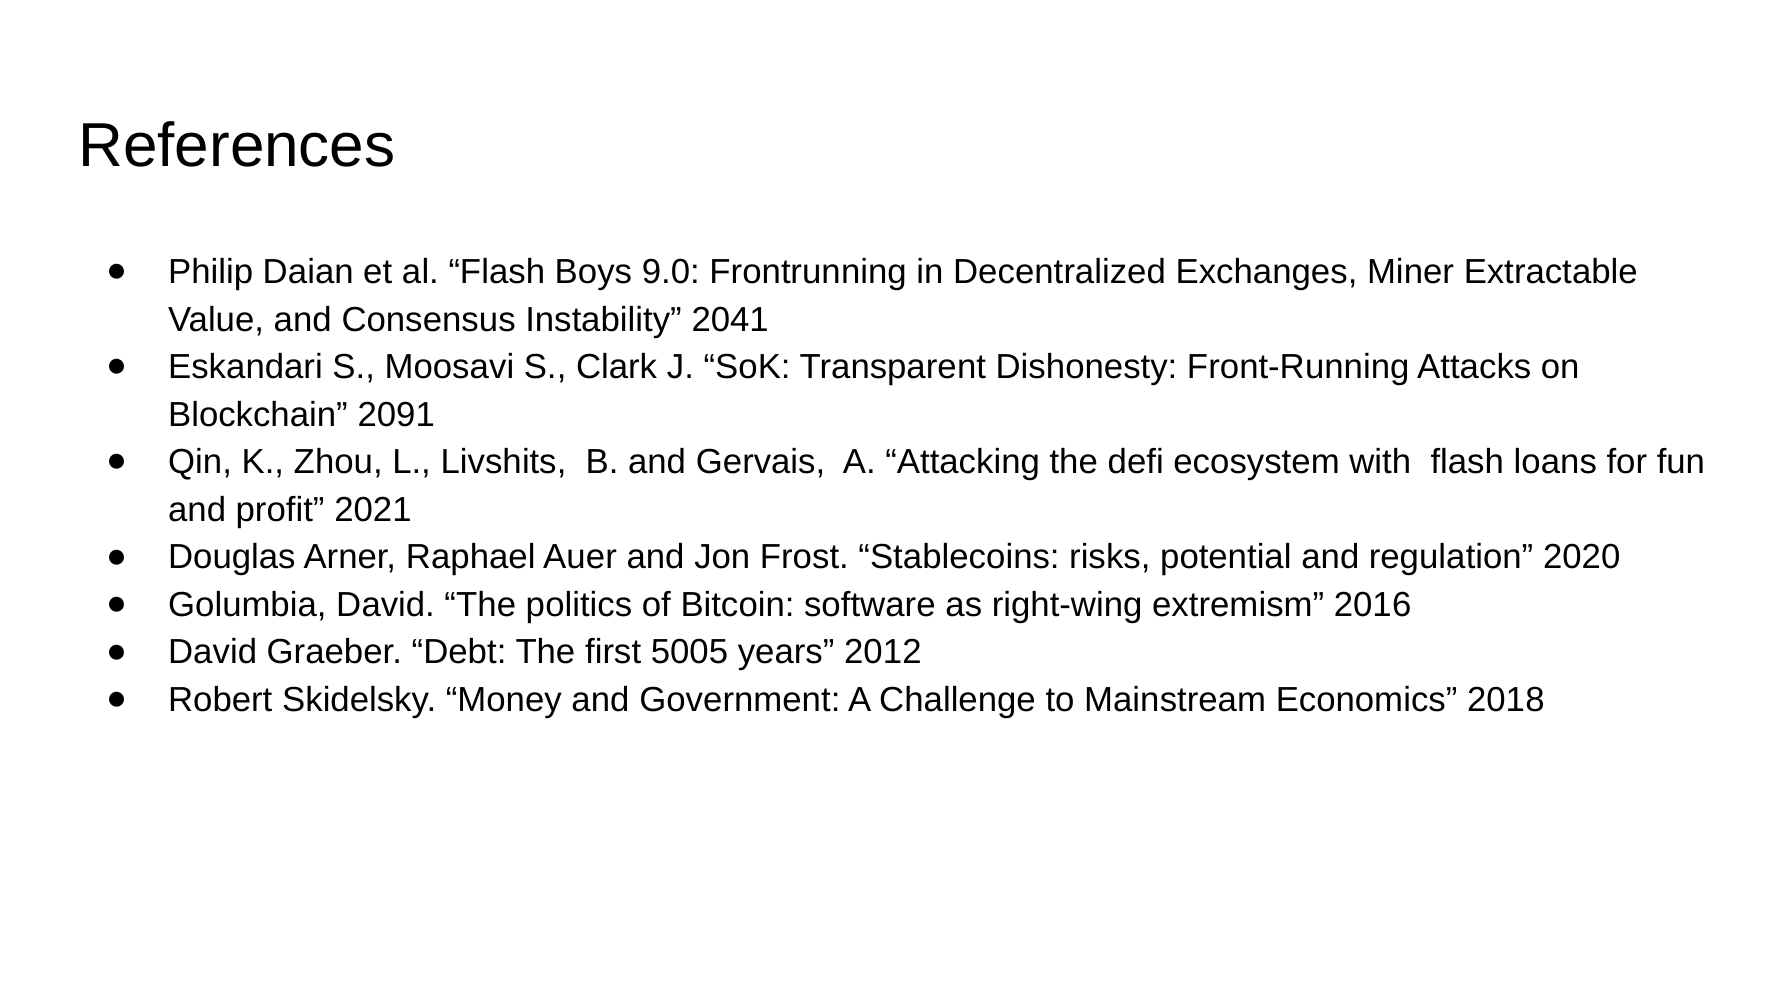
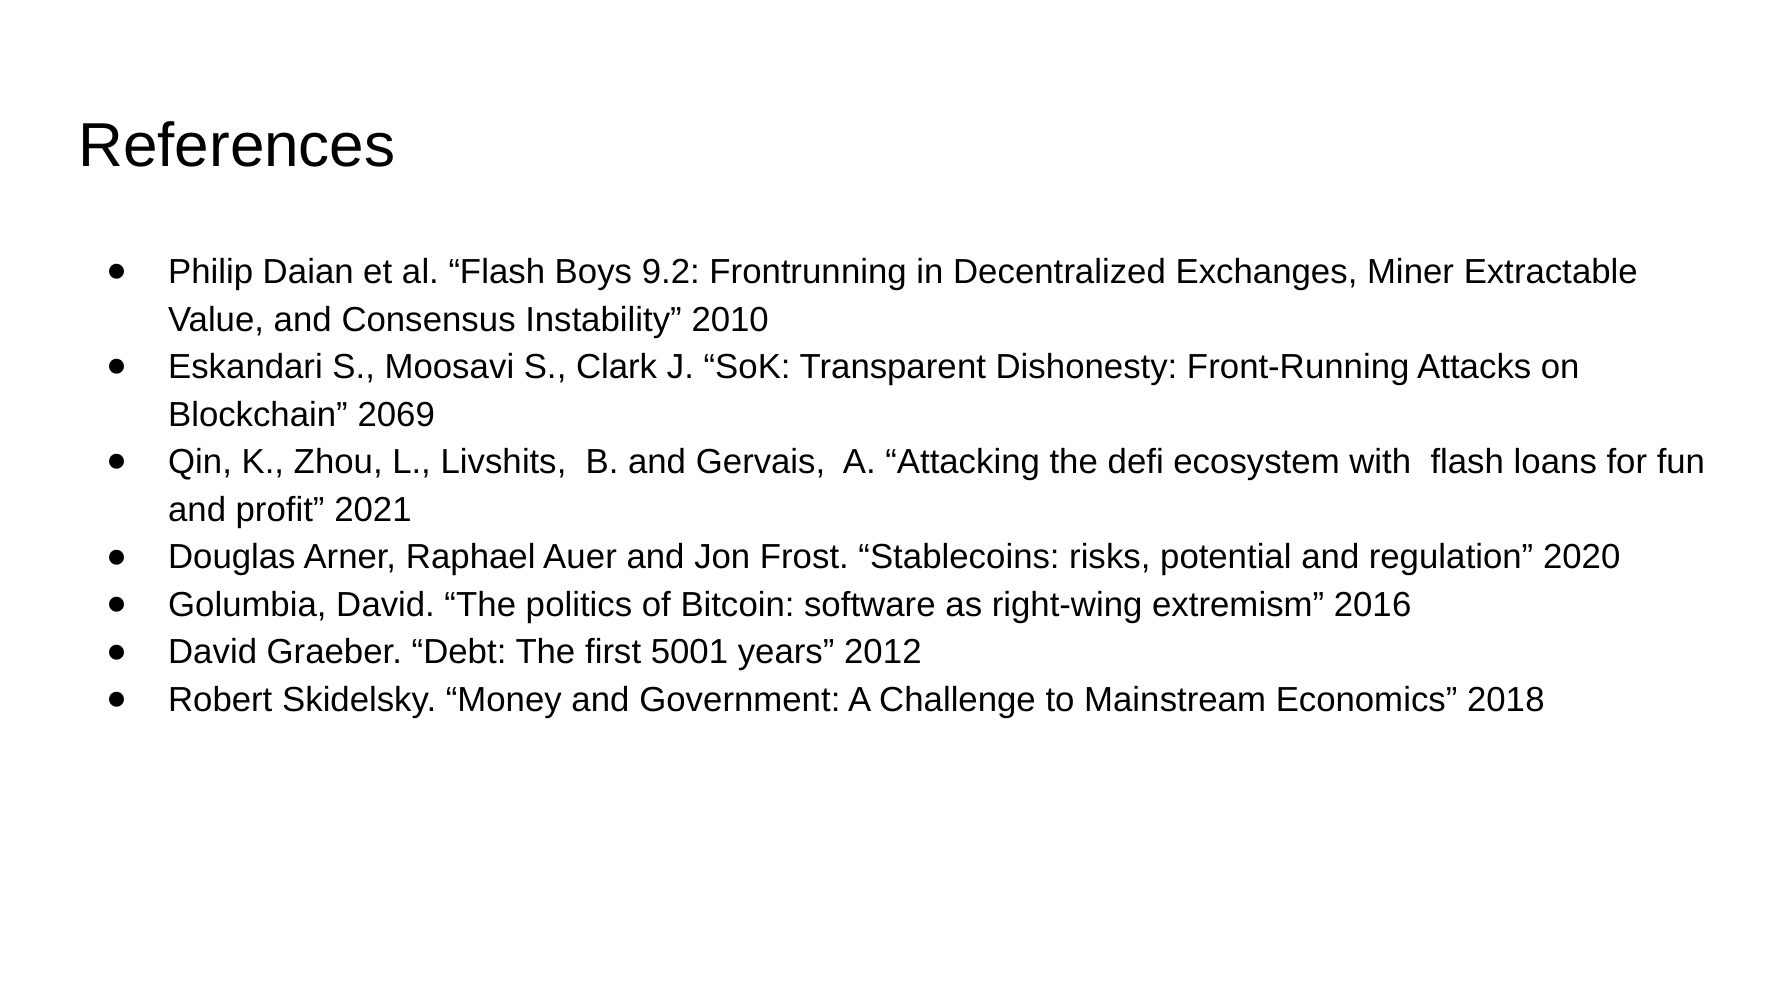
9.0: 9.0 -> 9.2 (671, 272)
2041: 2041 -> 2010 (730, 320)
2091: 2091 -> 2069 (396, 415)
5005: 5005 -> 5001 (689, 653)
